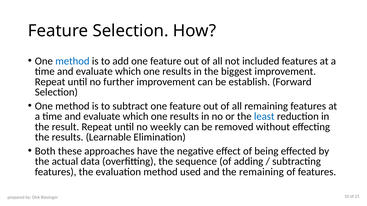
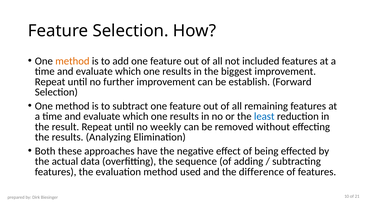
method colour: blue -> orange (72, 61)
Learnable: Learnable -> Analyzing (108, 137)
the remaining: remaining -> difference (261, 172)
